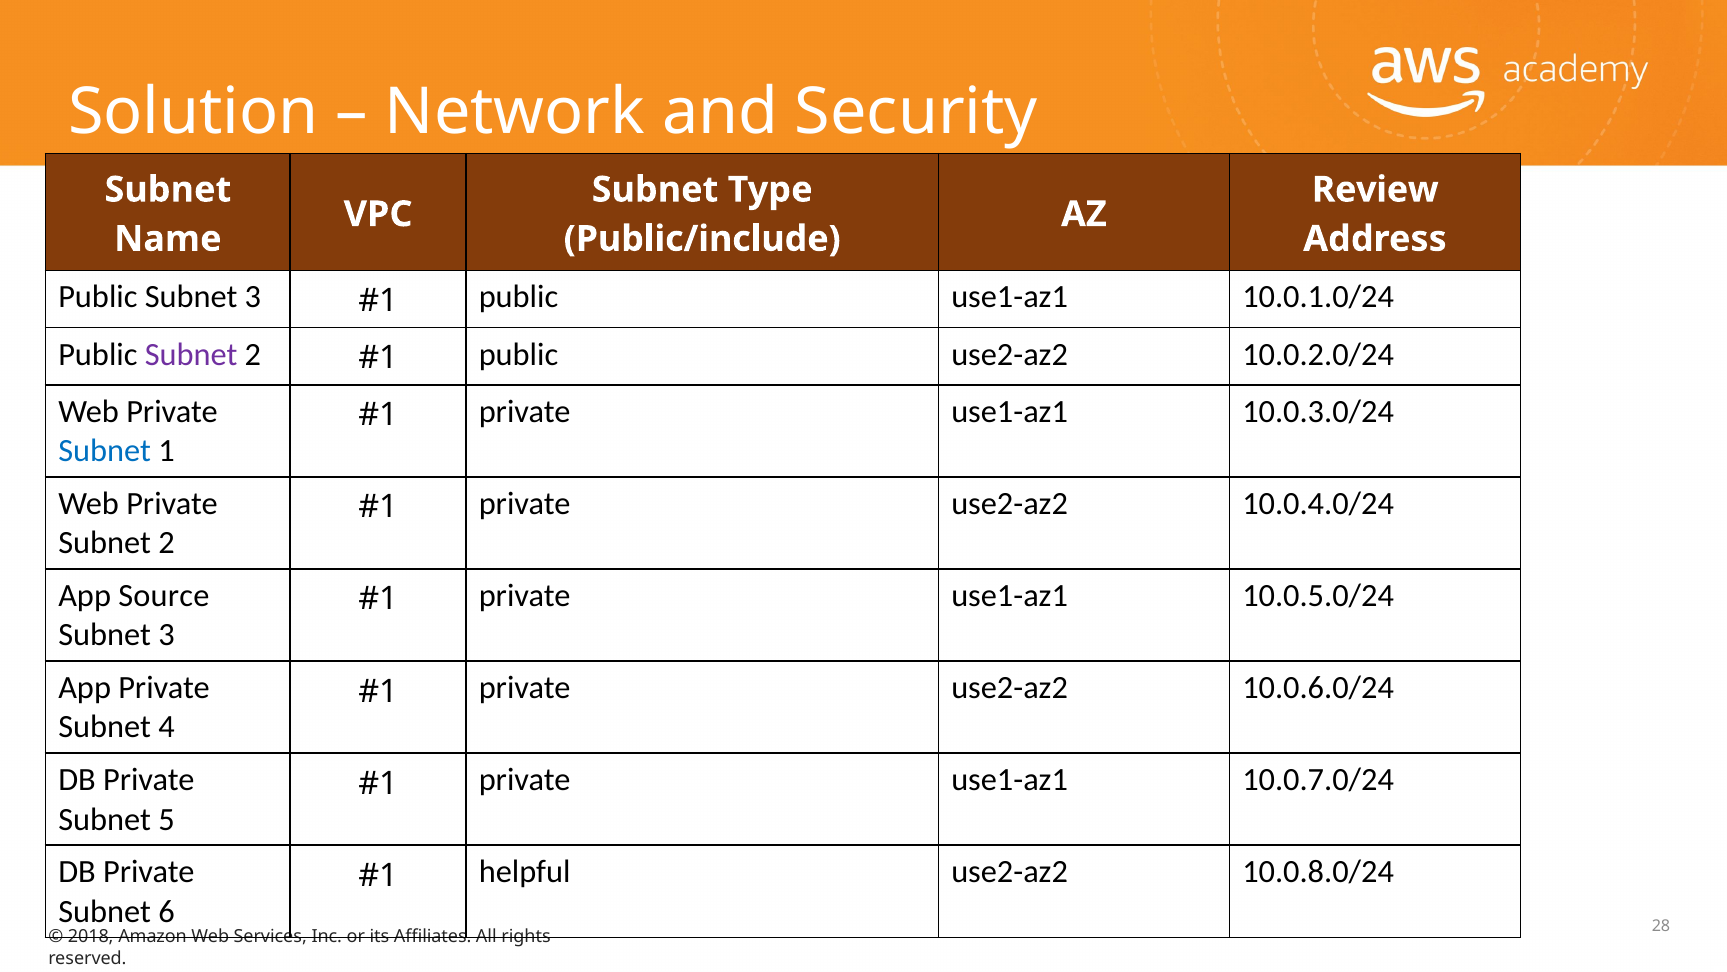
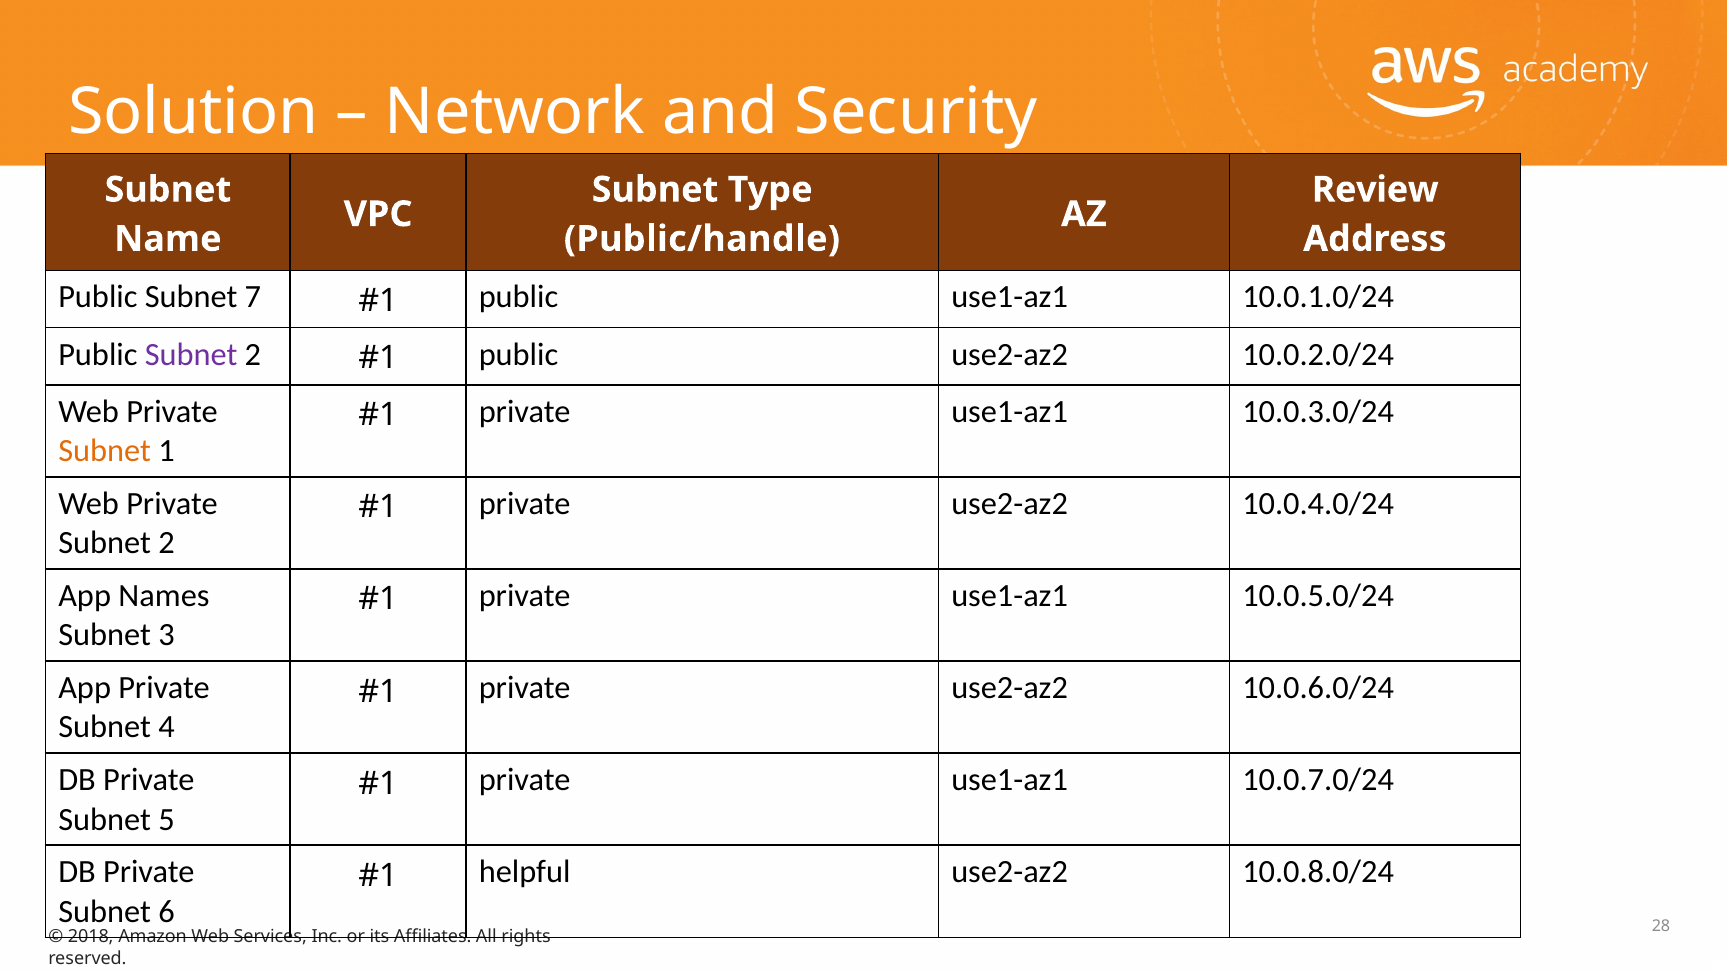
Public/include: Public/include -> Public/handle (702, 239)
Public Subnet 3: 3 -> 7 (253, 297)
Subnet colour: blue -> orange (105, 451)
Source: Source -> Names (164, 595)
